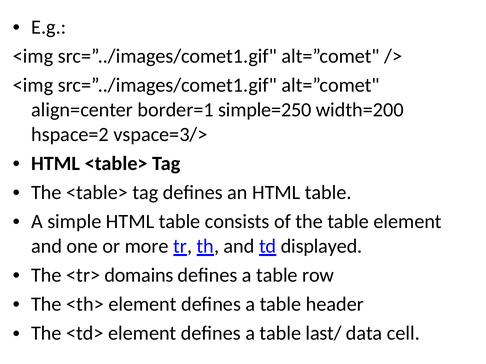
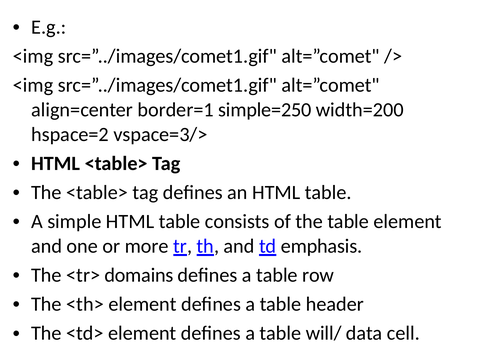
displayed: displayed -> emphasis (322, 247)
last/: last/ -> will/ (324, 334)
